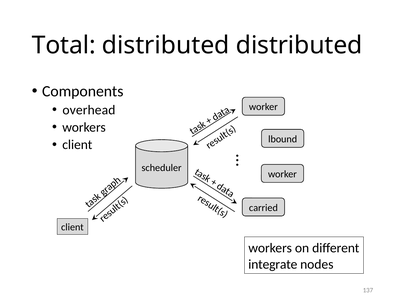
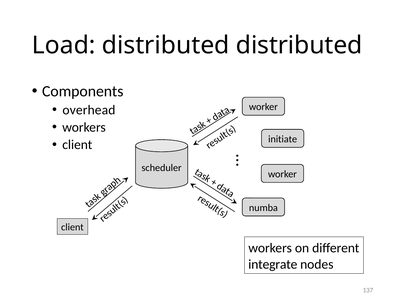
Total: Total -> Load (64, 45)
lbound: lbound -> initiate (283, 139)
carried: carried -> numba (263, 208)
